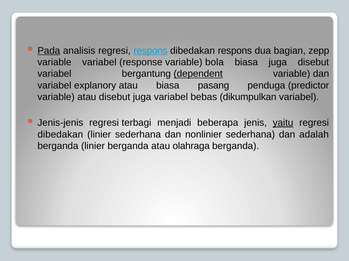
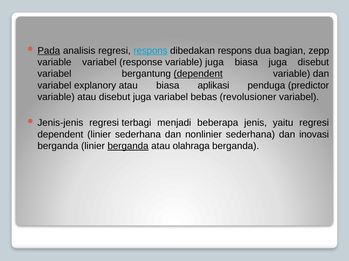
variable bola: bola -> juga (214, 62)
pasang: pasang -> aplikasi (213, 86)
dikumpulkan: dikumpulkan -> revolusioner (248, 97)
yaitu underline: present -> none (283, 123)
dibedakan: dibedakan -> dependent (60, 135)
adalah: adalah -> inovasi (314, 135)
berganda underline: none -> present (128, 146)
